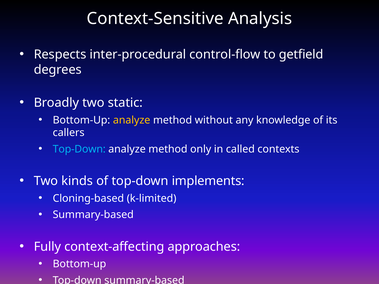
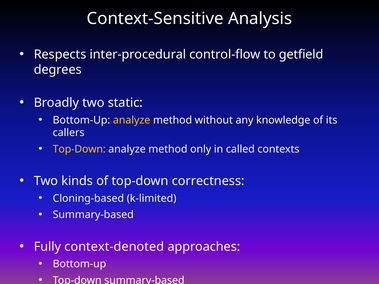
Top-Down colour: light blue -> yellow (79, 149)
implements: implements -> correctness (208, 181)
context-affecting: context-affecting -> context-denoted (114, 247)
